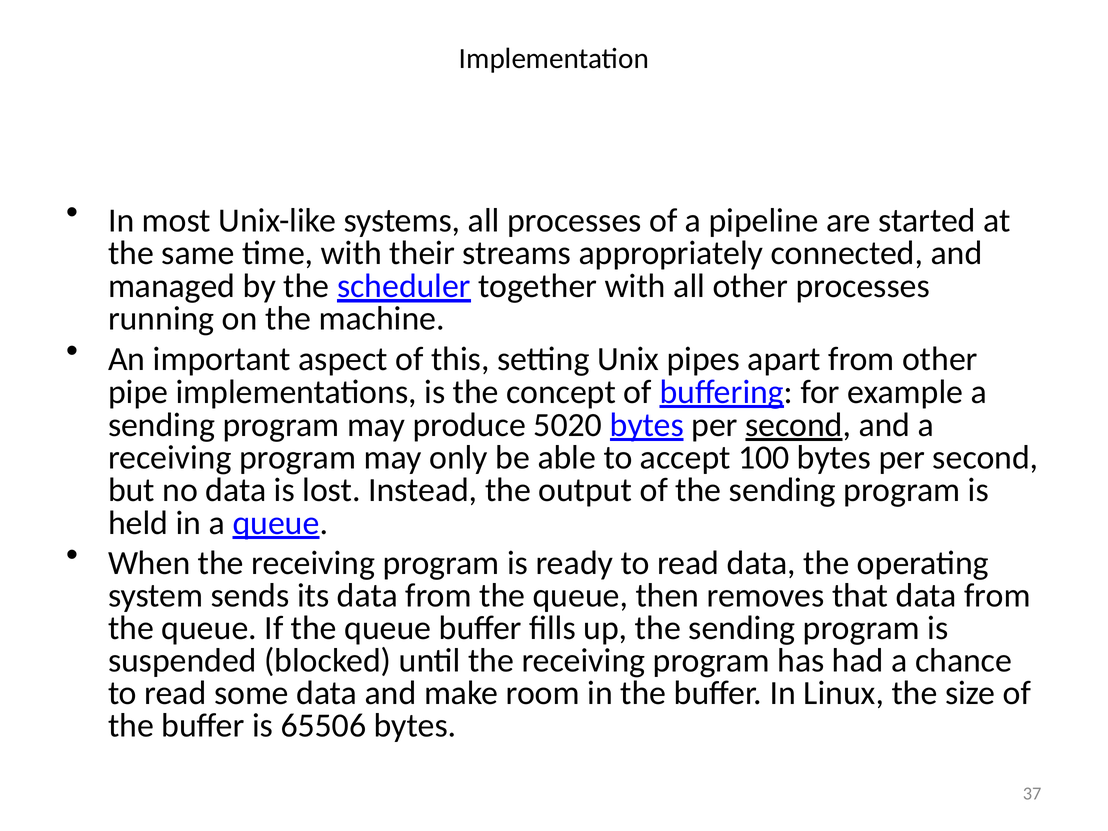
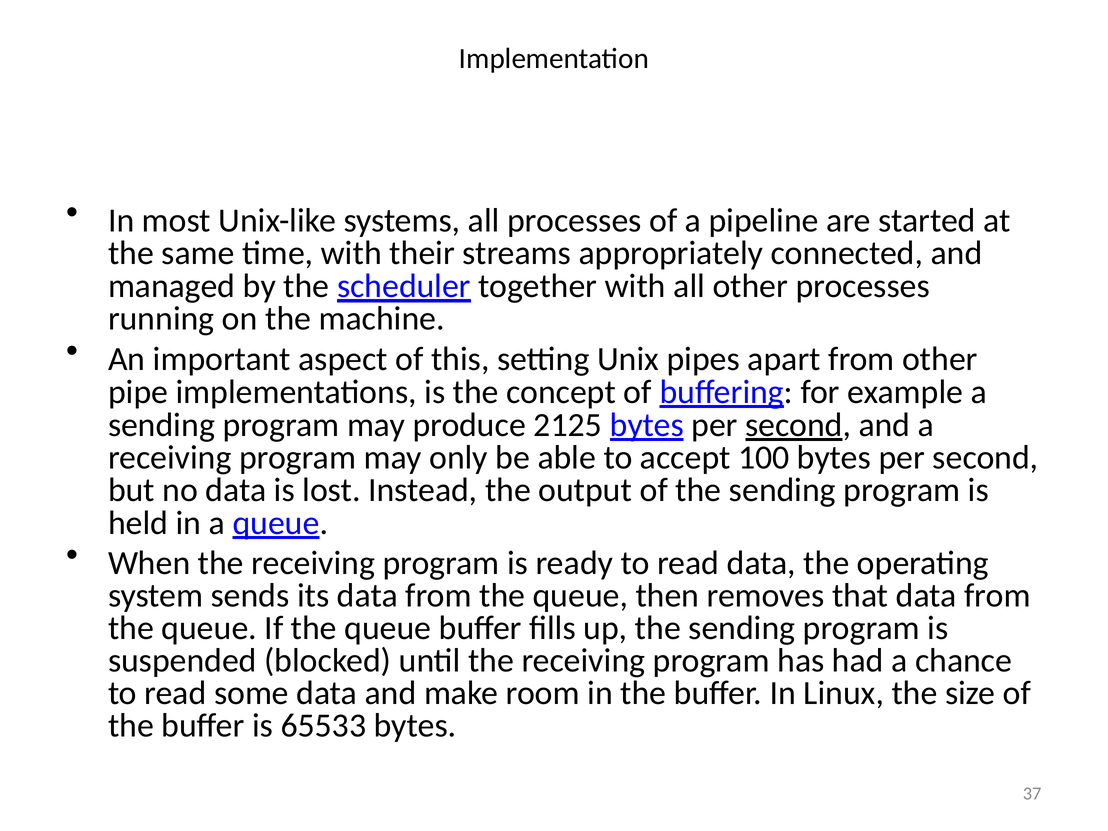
5020: 5020 -> 2125 (568, 425)
65506: 65506 -> 65533 (323, 726)
